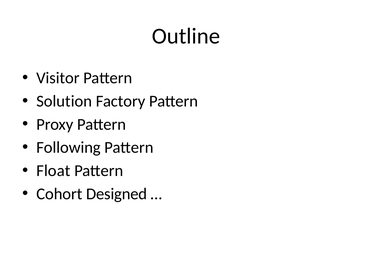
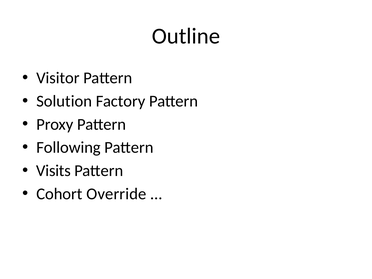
Float: Float -> Visits (53, 171)
Designed: Designed -> Override (116, 194)
